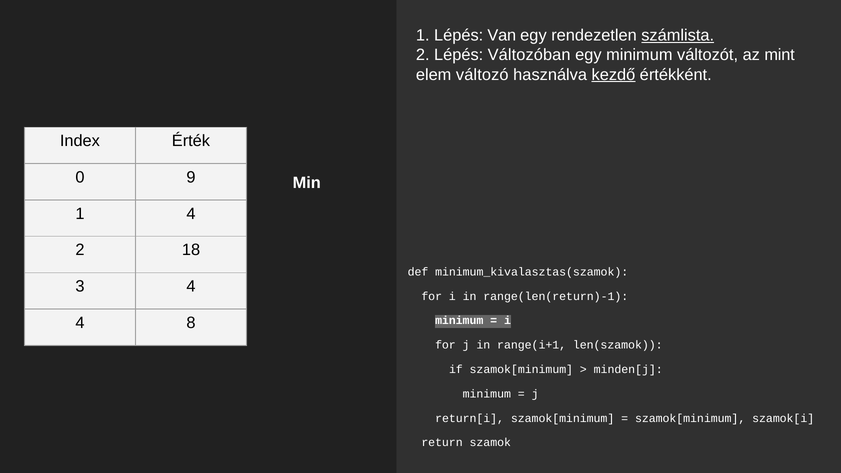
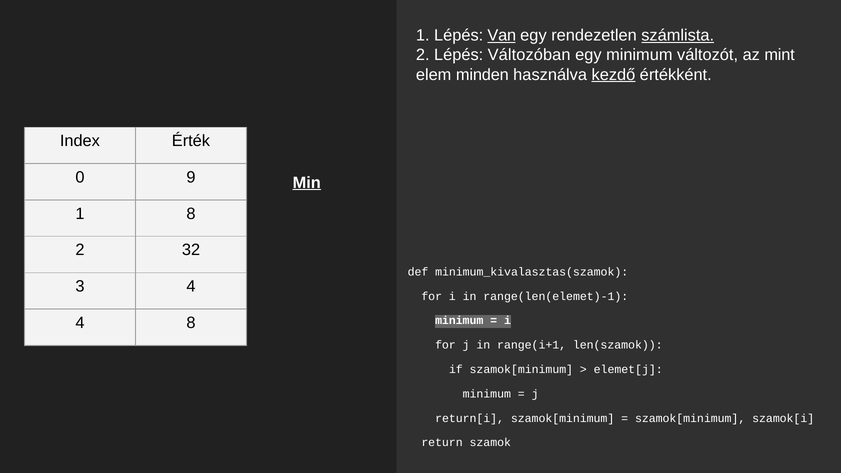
Van underline: none -> present (502, 35)
változó: változó -> minden (482, 75)
Min underline: none -> present (307, 183)
1 4: 4 -> 8 (191, 214)
18: 18 -> 32 (191, 250)
range(len(return)-1: range(len(return)-1 -> range(len(elemet)-1 (556, 296)
minden[j: minden[j -> elemet[j (628, 370)
